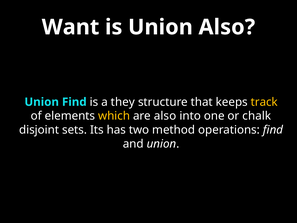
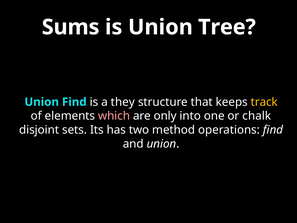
Want: Want -> Sums (71, 27)
Union Also: Also -> Tree (227, 27)
which colour: yellow -> pink (114, 116)
are also: also -> only (165, 116)
